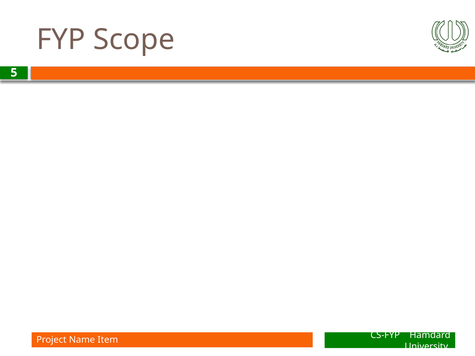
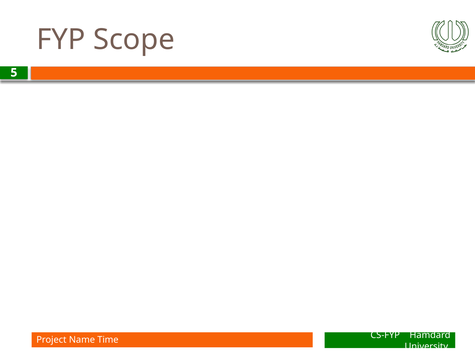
Item: Item -> Time (108, 340)
